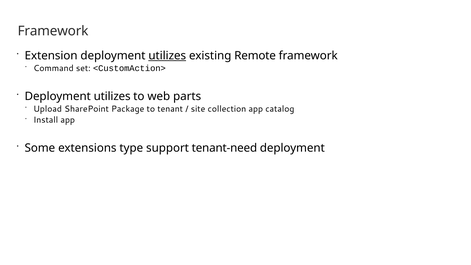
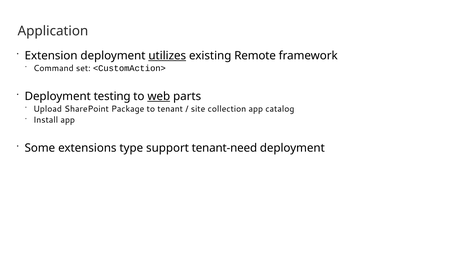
Framework: Framework -> Application (53, 31)
utilizes: utilizes -> testing (112, 96)
web underline: none -> present (159, 96)
